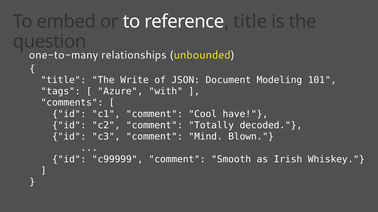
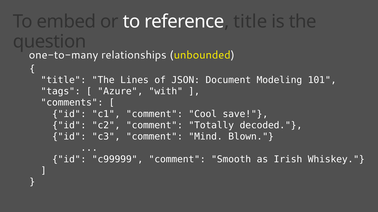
Write: Write -> Lines (134, 80)
have: have -> save (245, 114)
